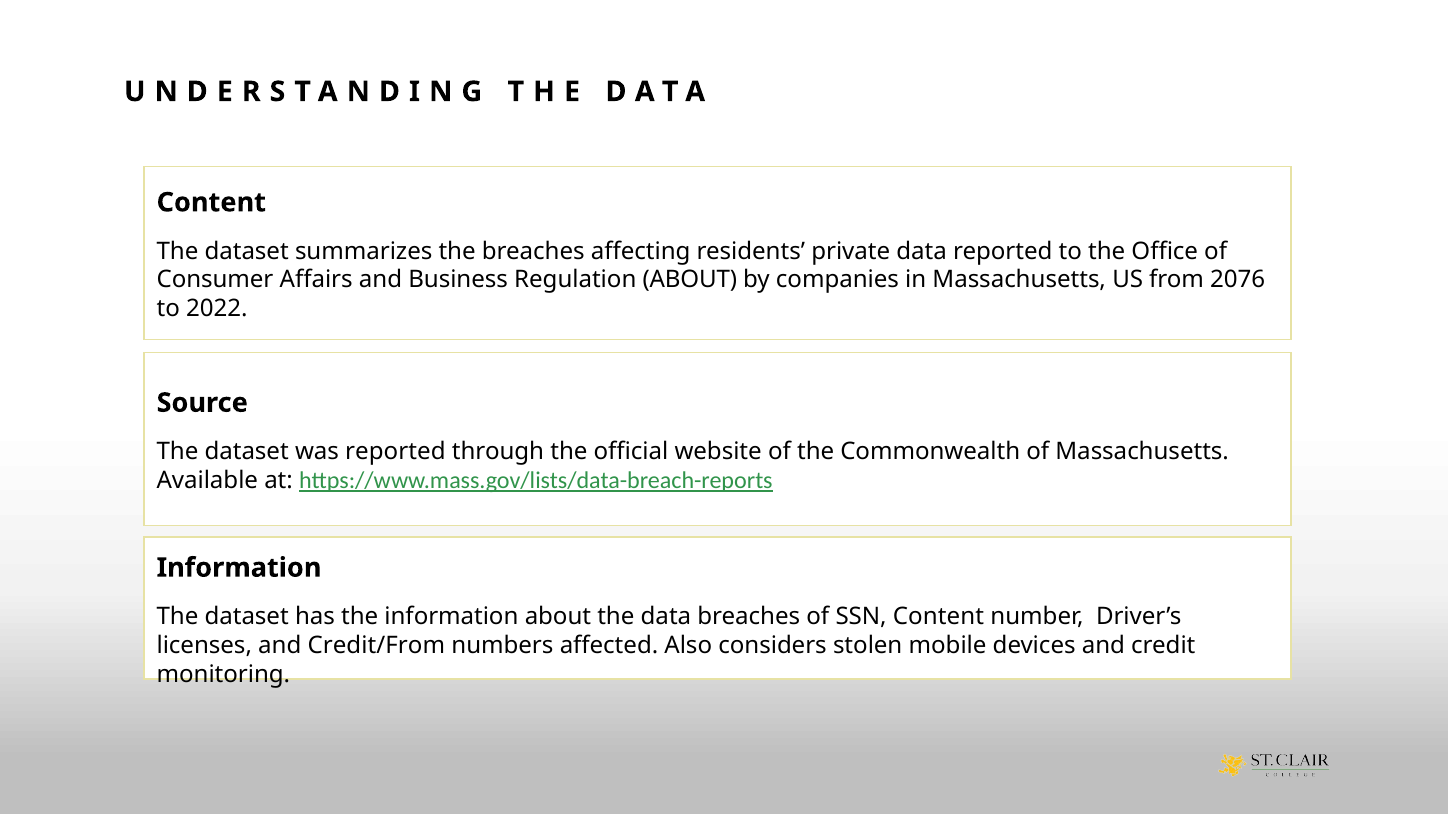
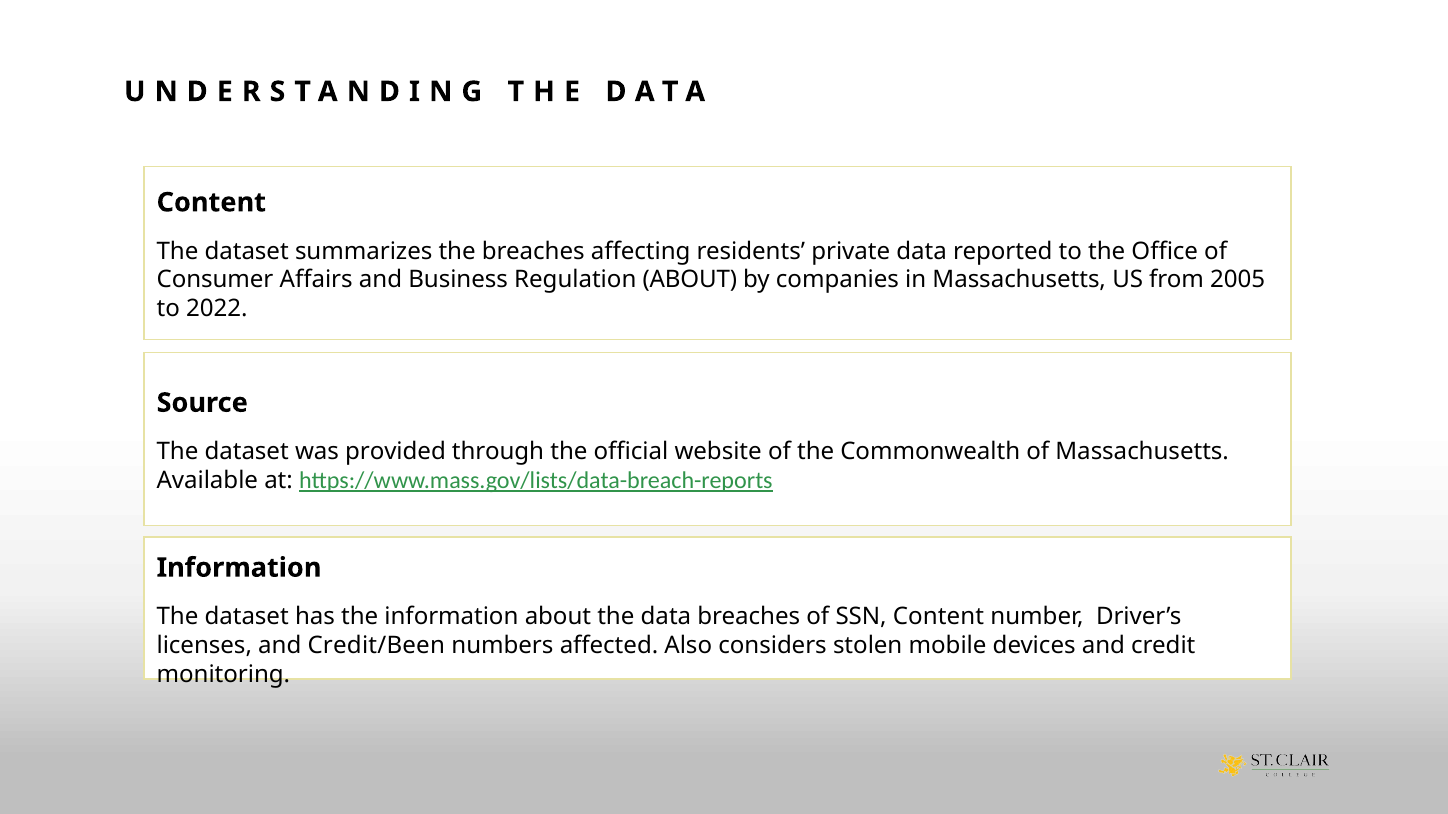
2076: 2076 -> 2005 (1238, 280)
was reported: reported -> provided (395, 452)
Credit/From: Credit/From -> Credit/Been (376, 646)
